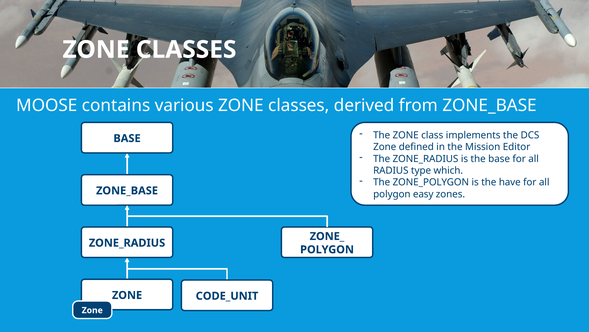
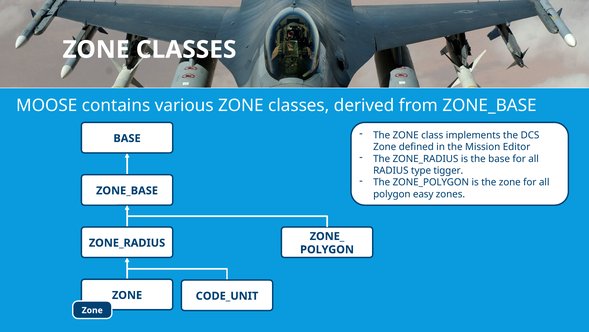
which: which -> tigger (448, 170)
is the have: have -> zone (510, 182)
